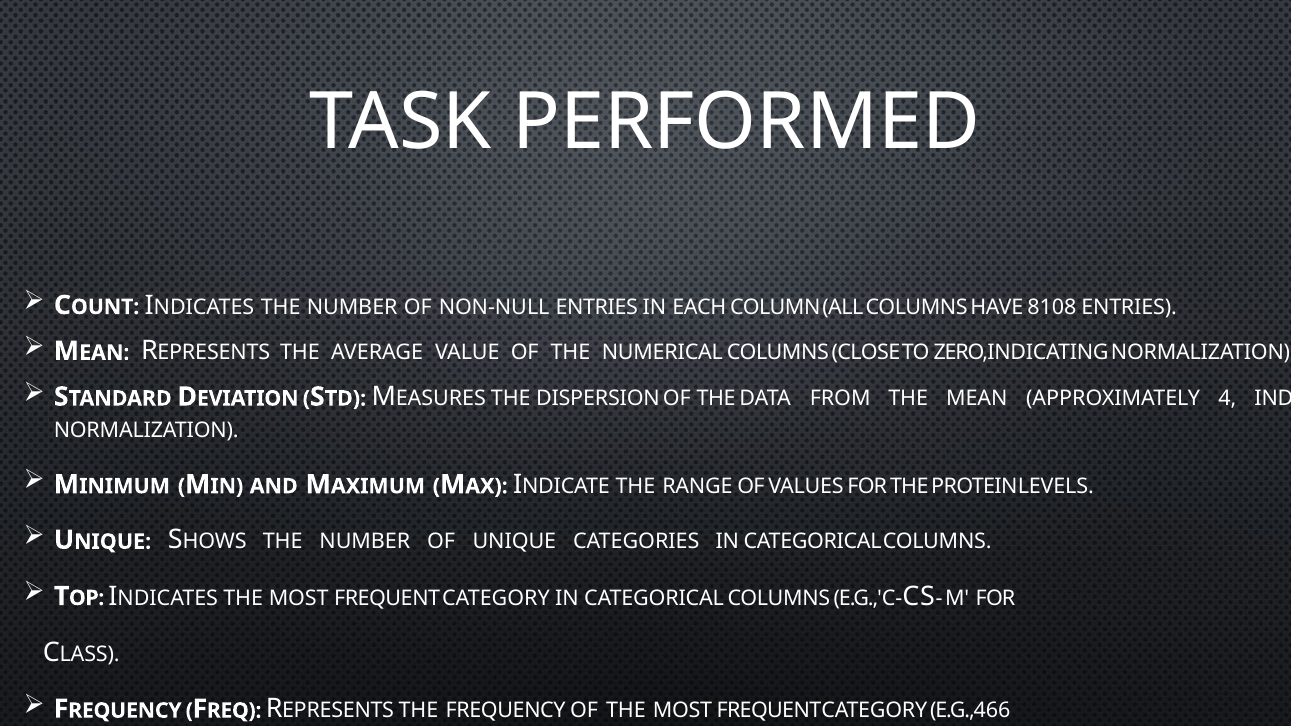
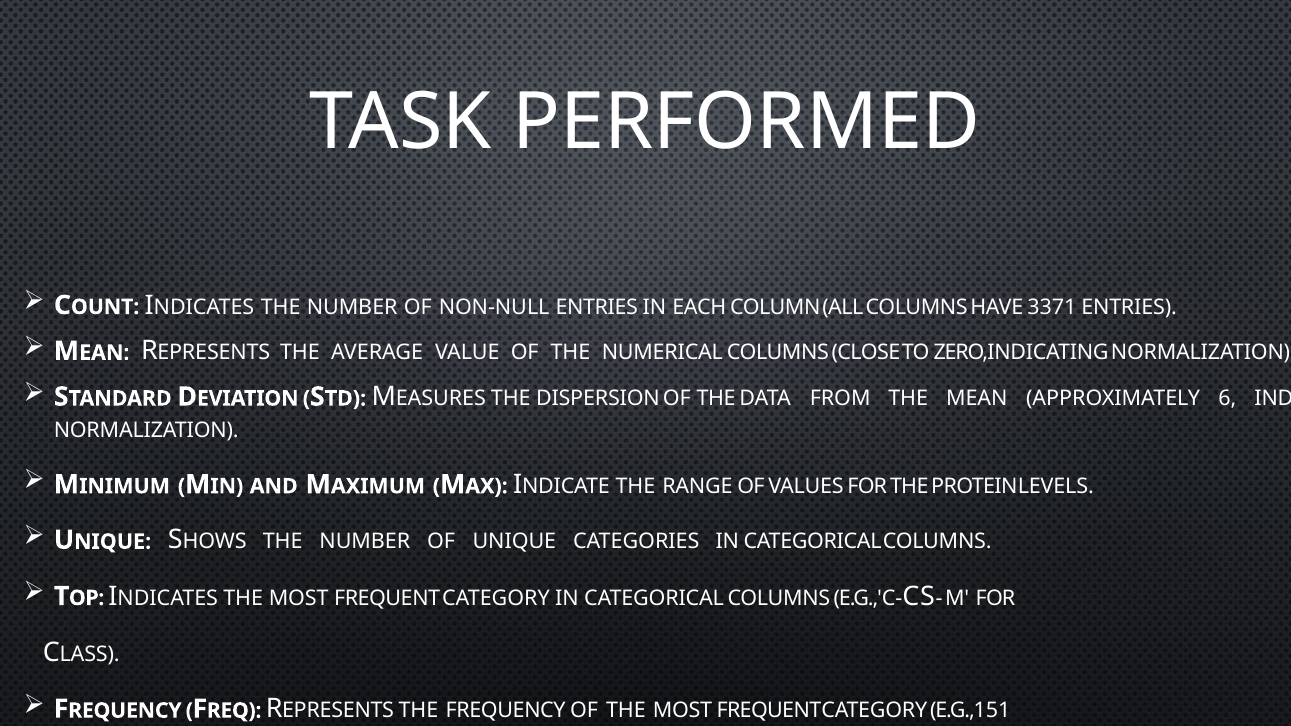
8108: 8108 -> 3371 (1052, 307)
4: 4 -> 6 (1227, 399)
466: 466 -> 151 (992, 711)
